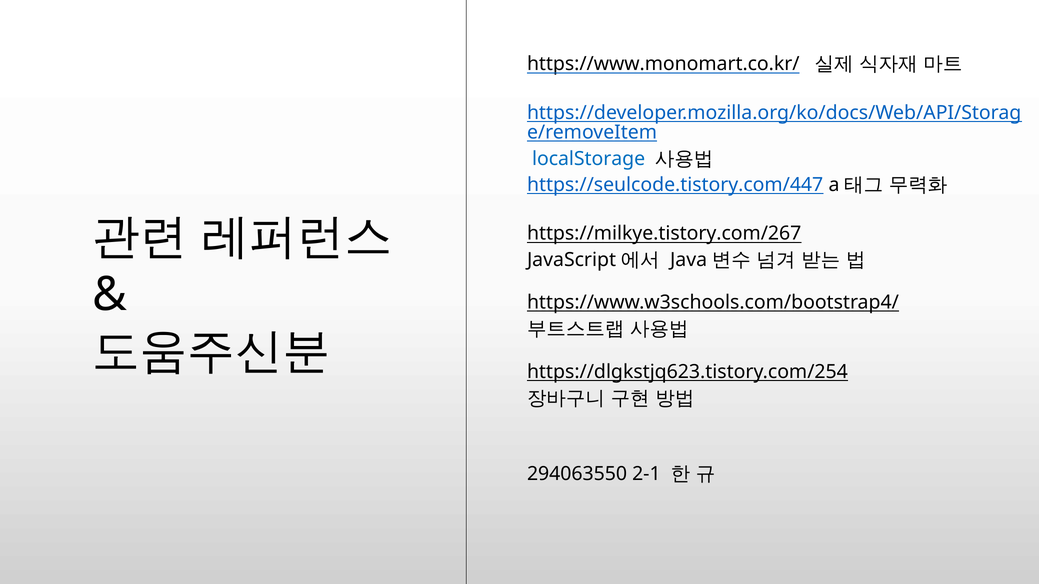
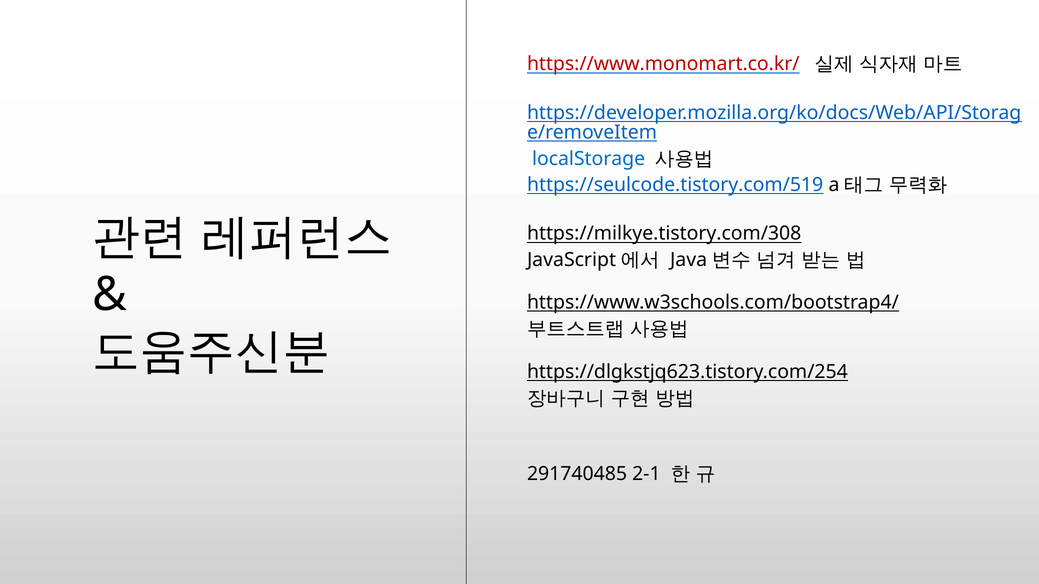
https://www.monomart.co.kr/ colour: black -> red (663, 64)
https://seulcode.tistory.com/447: https://seulcode.tistory.com/447 -> https://seulcode.tistory.com/519 (675, 185)
https://milkye.tistory.com/267: https://milkye.tistory.com/267 -> https://milkye.tistory.com/308 (664, 234)
294063550: 294063550 -> 291740485 (577, 474)
